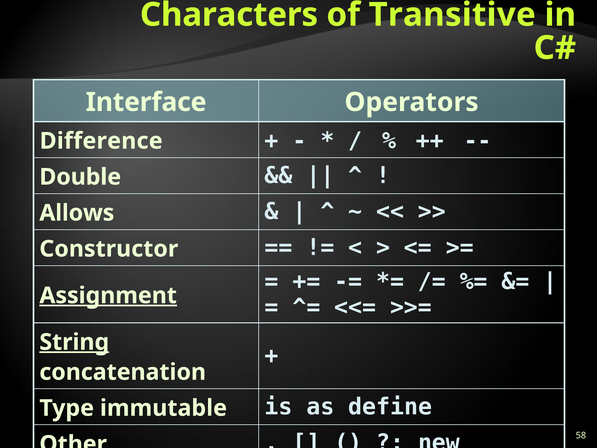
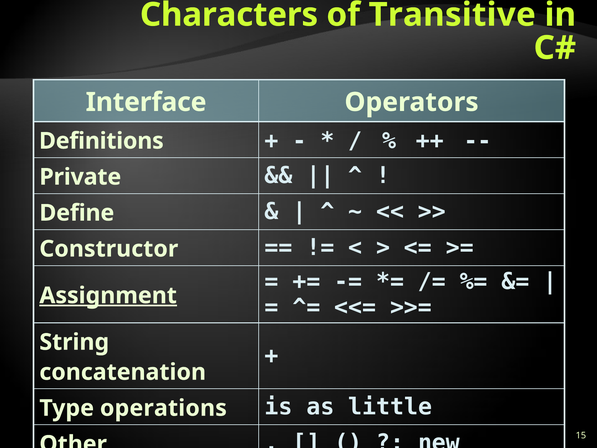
Difference: Difference -> Definitions (101, 141)
Double: Double -> Private (80, 177)
Allows: Allows -> Define (77, 213)
String underline: present -> none (74, 342)
immutable: immutable -> operations (163, 408)
define: define -> little (390, 407)
58: 58 -> 15 (581, 435)
